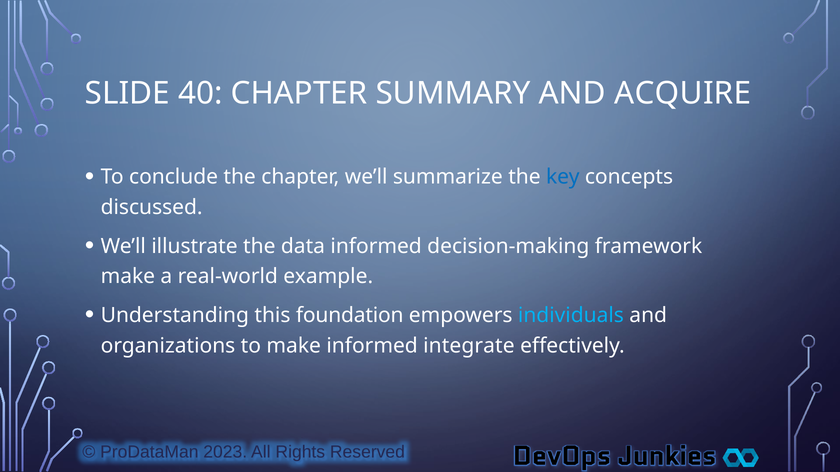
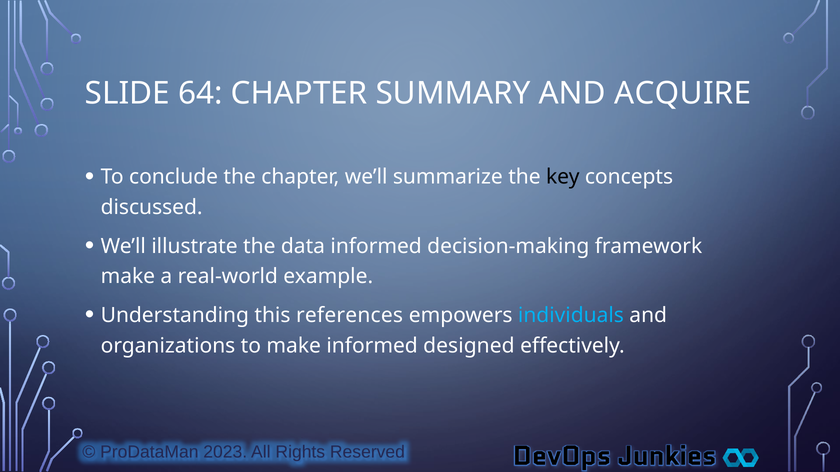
40: 40 -> 64 (200, 93)
key colour: blue -> black (563, 177)
foundation: foundation -> references (350, 316)
integrate: integrate -> designed (469, 346)
